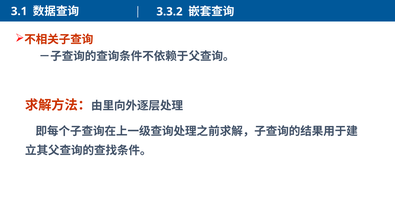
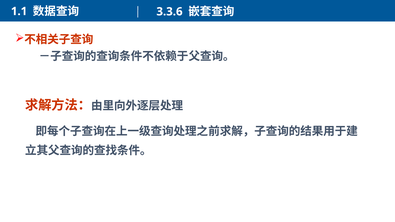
3.1: 3.1 -> 1.1 (19, 11)
3.3.2: 3.3.2 -> 3.3.6 (170, 12)
